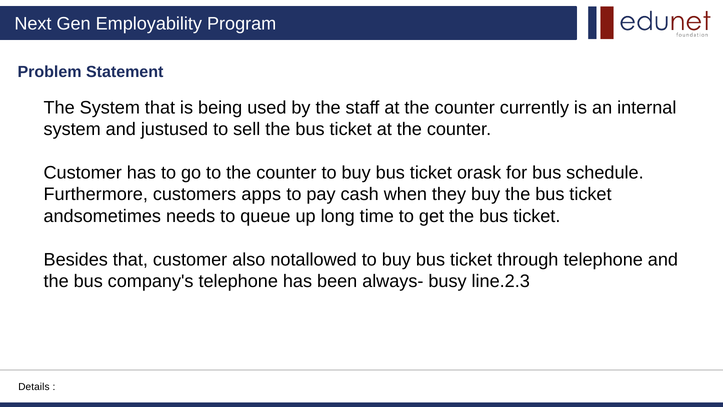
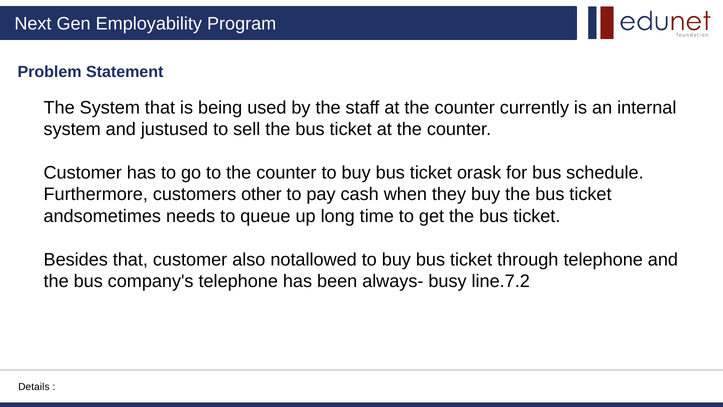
apps: apps -> other (261, 194)
line.2.3: line.2.3 -> line.7.2 (501, 281)
